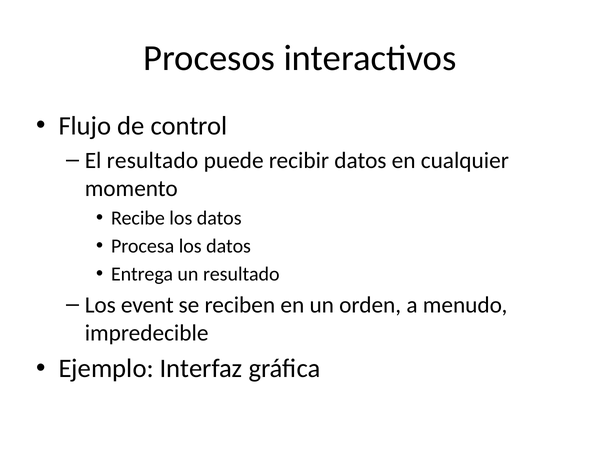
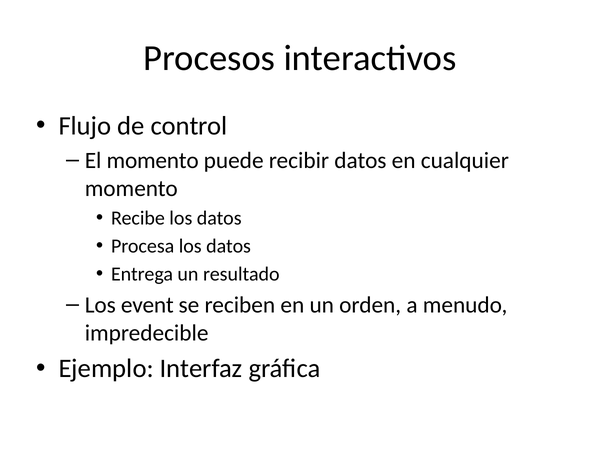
El resultado: resultado -> momento (153, 160)
